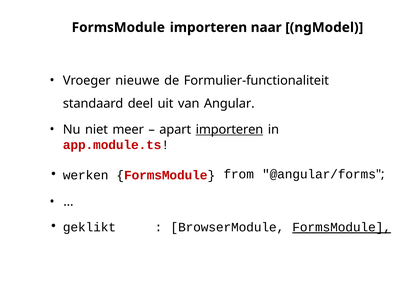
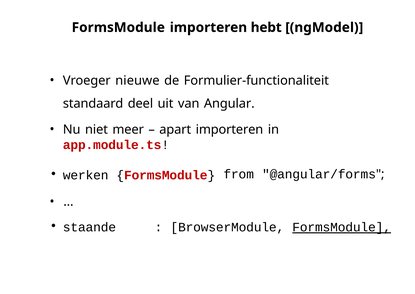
naar: naar -> hebt (266, 27)
importeren underline: present -> none (229, 129)
geklikt: geklikt -> staande (89, 227)
